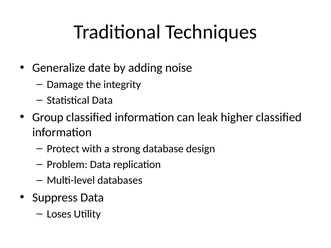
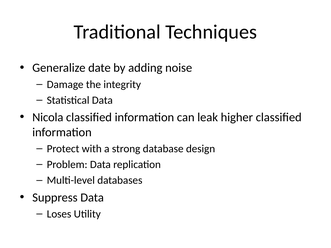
Group: Group -> Nicola (48, 117)
